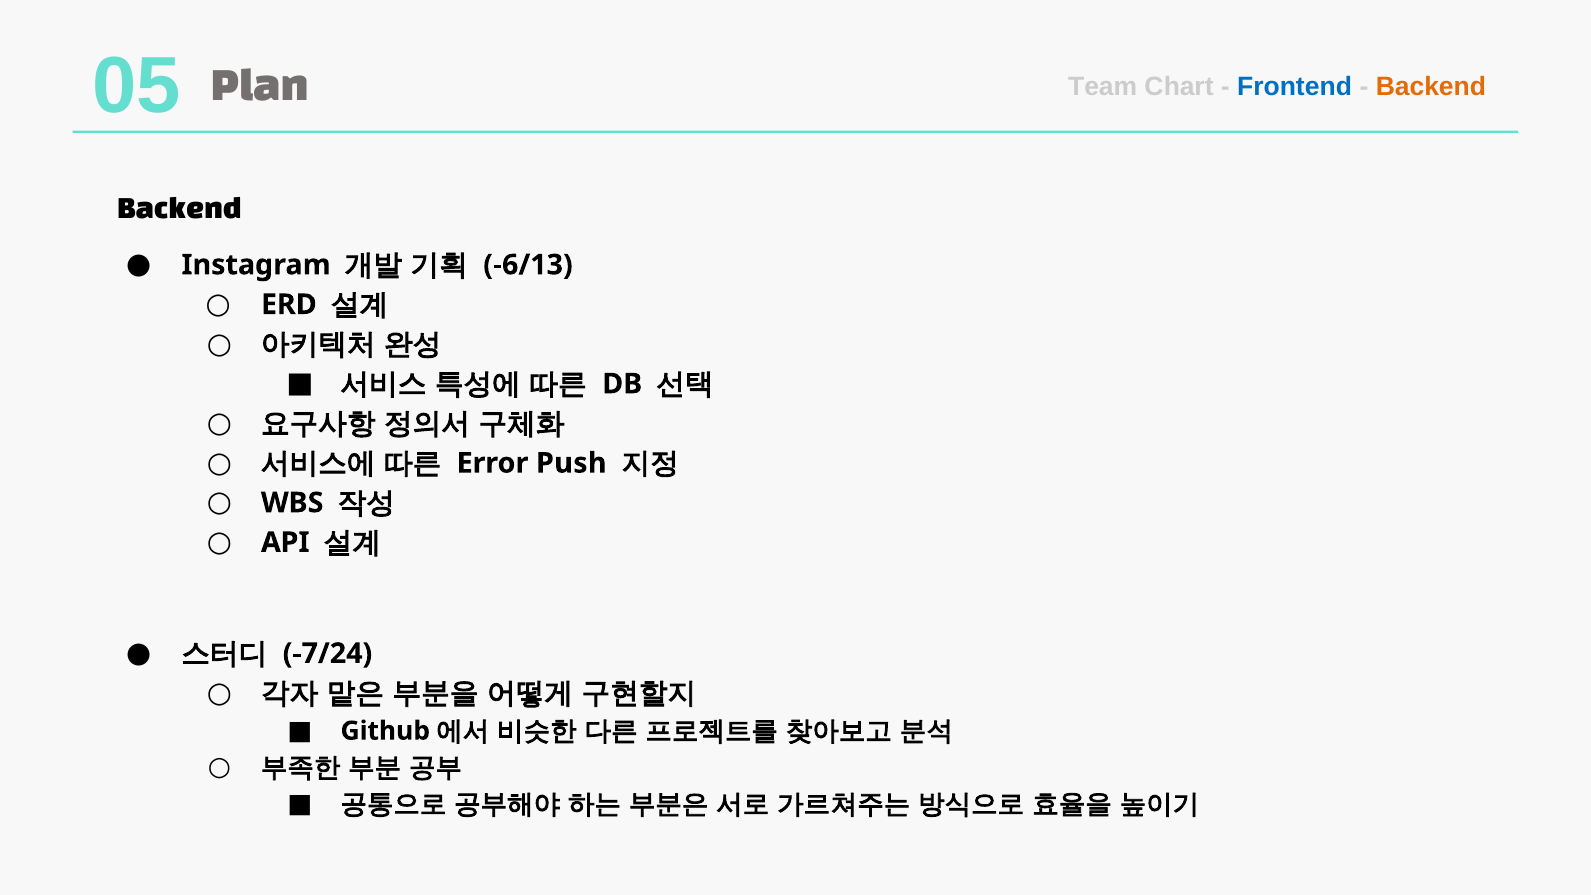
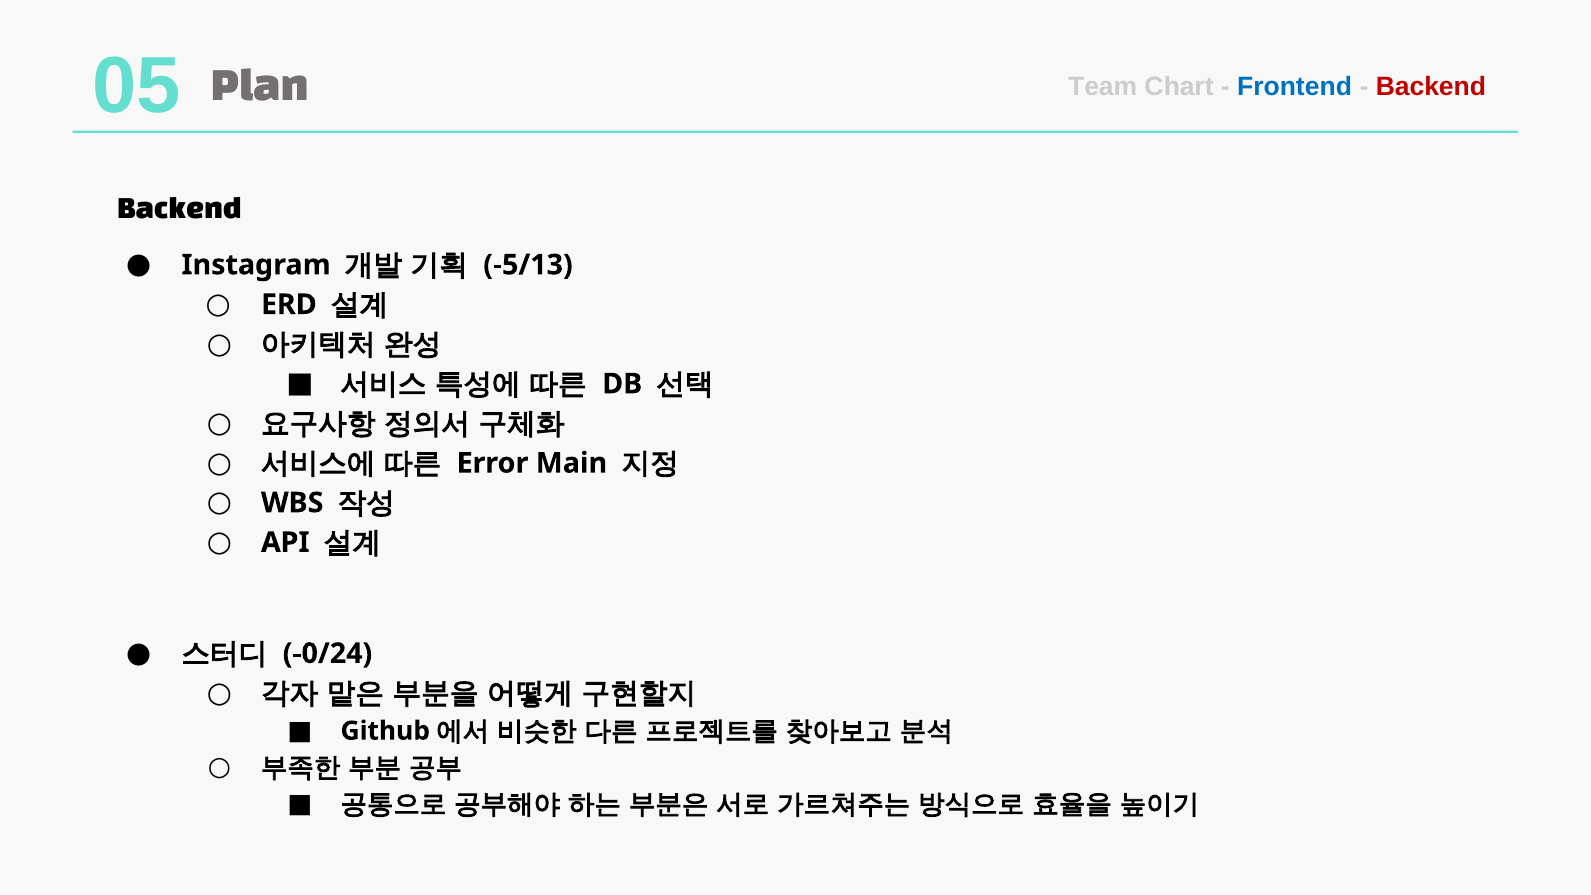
Backend colour: orange -> red (1431, 87)
-6/13: -6/13 -> -5/13 (528, 265)
Push: Push -> Main (571, 463)
-7/24: -7/24 -> -0/24 (327, 653)
